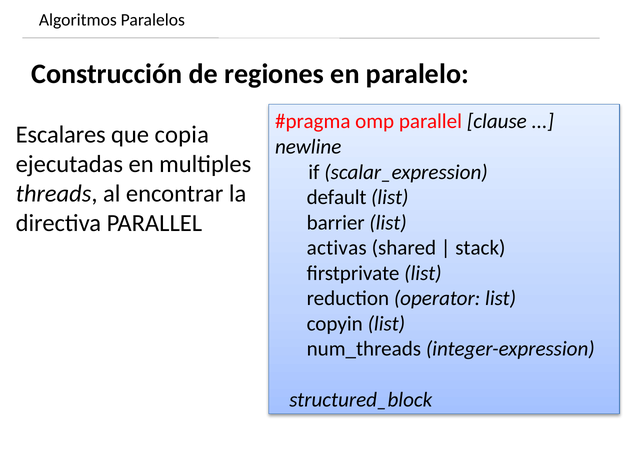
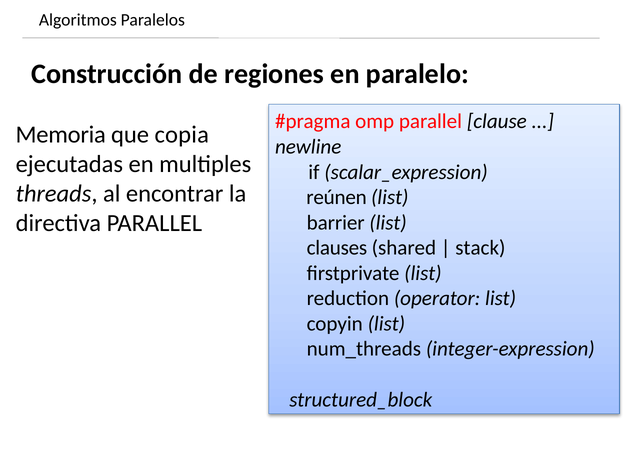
Escalares: Escalares -> Memoria (61, 135)
default: default -> reúnen (337, 197)
activas: activas -> clauses (337, 248)
